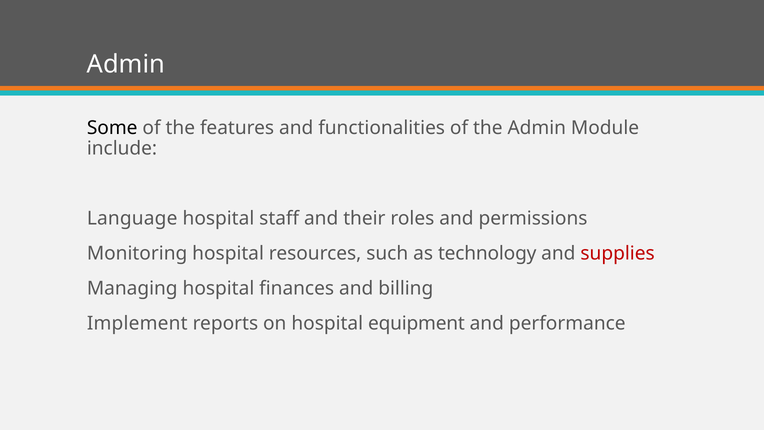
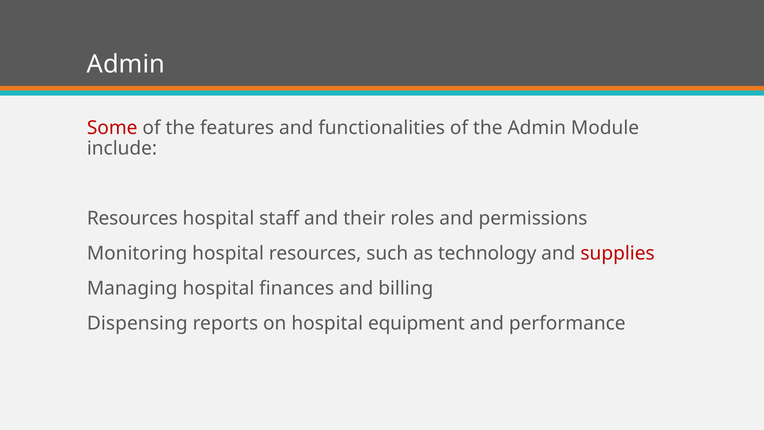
Some colour: black -> red (112, 128)
Language: Language -> Resources (132, 218)
Implement: Implement -> Dispensing (137, 323)
